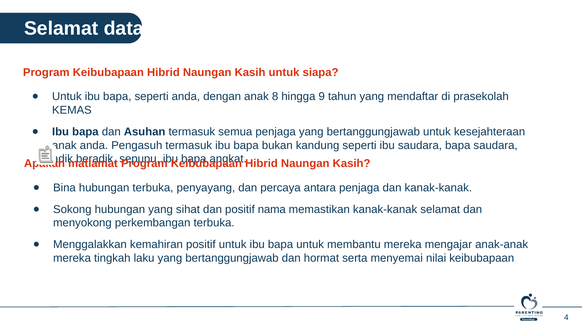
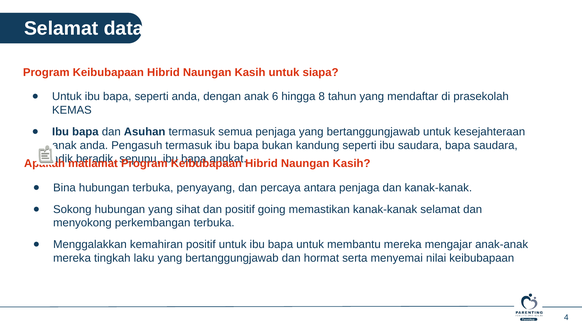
8: 8 -> 6 (275, 97)
9: 9 -> 8 (322, 97)
nama: nama -> going (272, 210)
